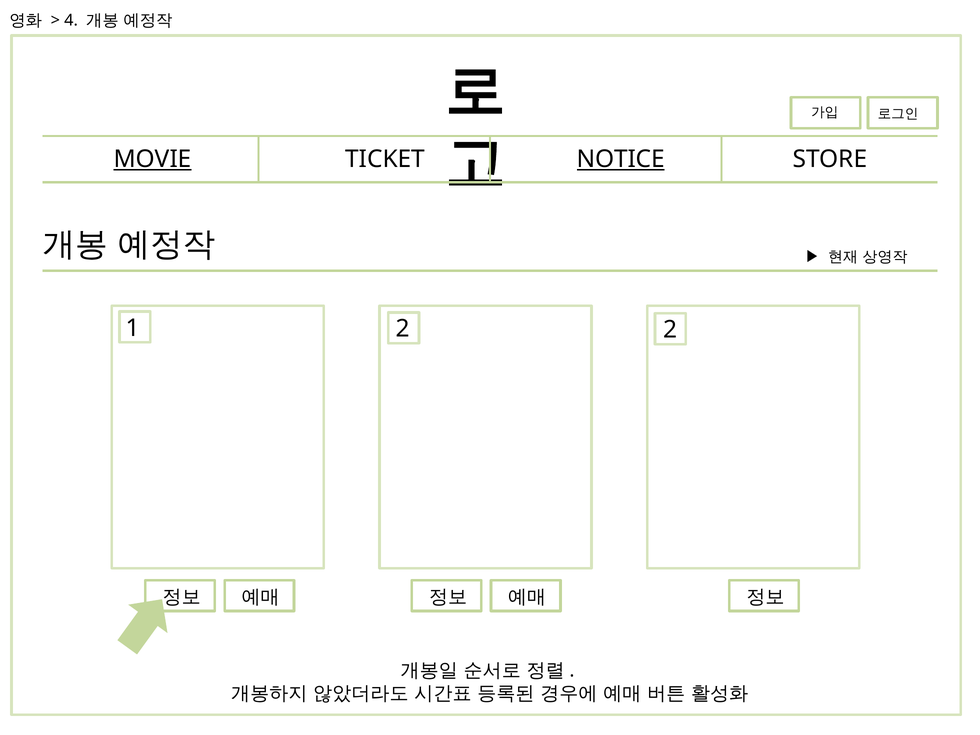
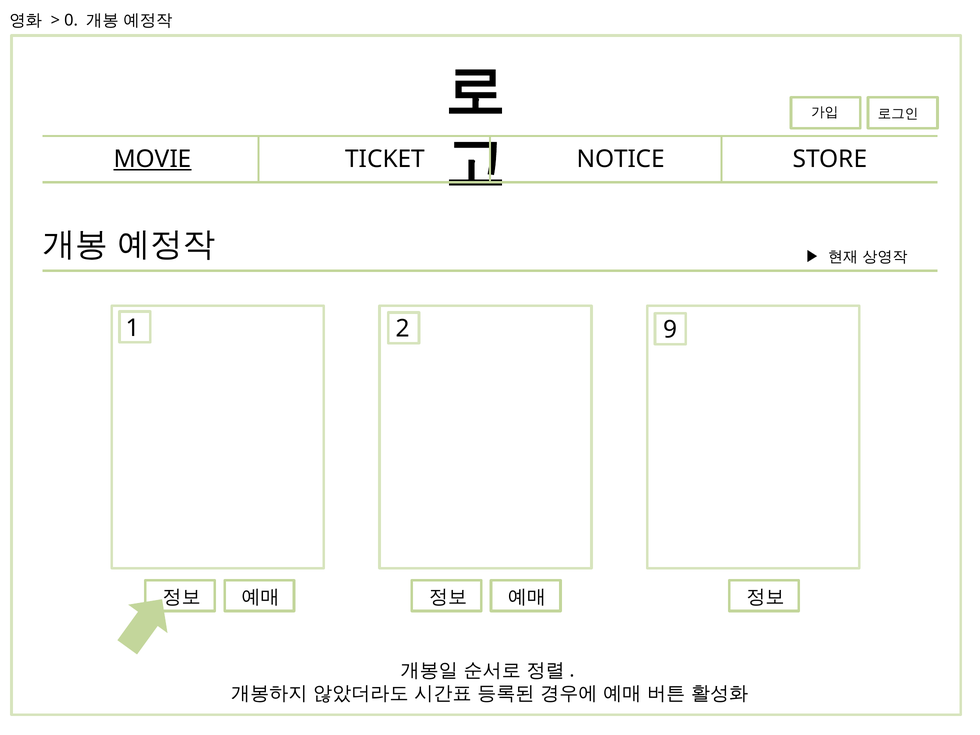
4: 4 -> 0 (71, 21)
NOTICE underline: present -> none (621, 159)
2 2: 2 -> 9 (670, 330)
